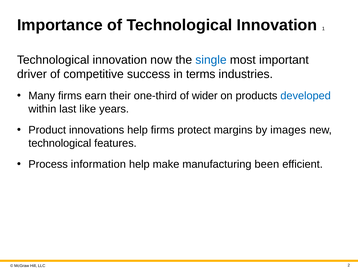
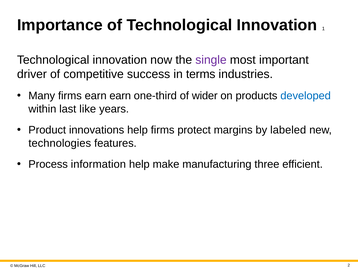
single colour: blue -> purple (211, 60)
earn their: their -> earn (120, 96)
images: images -> labeled (288, 130)
technological: technological -> technologies (60, 143)
been: been -> three (267, 164)
